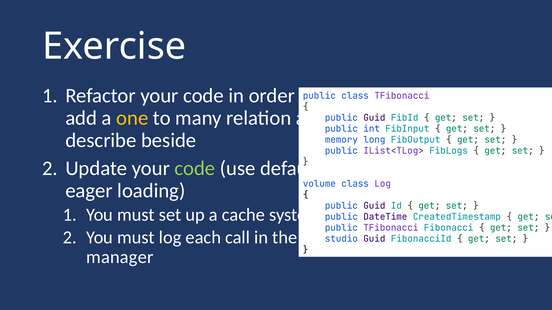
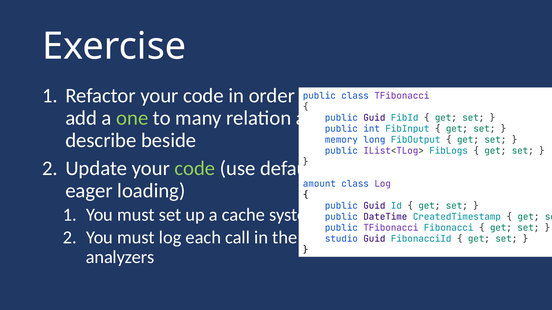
one colour: yellow -> light green (132, 118)
volume: volume -> amount (319, 184)
manager: manager -> analyzers (120, 258)
